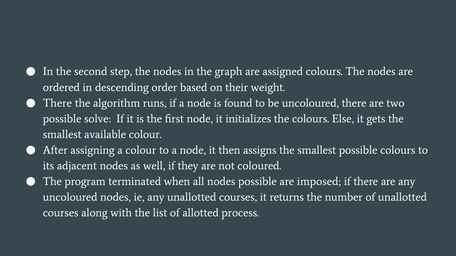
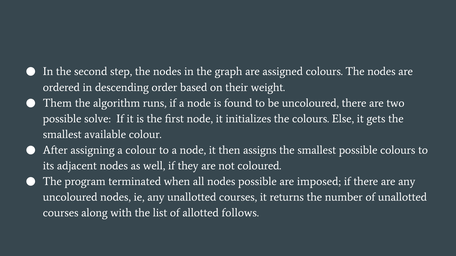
There: There -> Them (57, 103)
process: process -> follows (240, 213)
